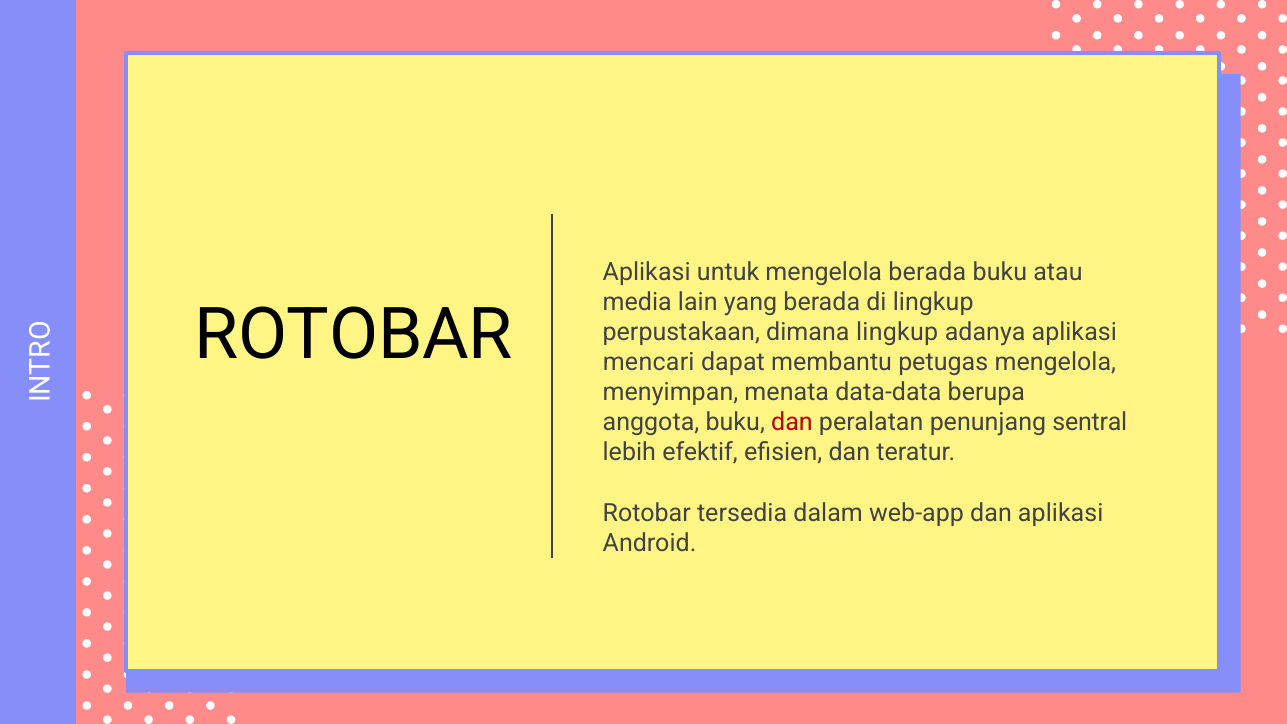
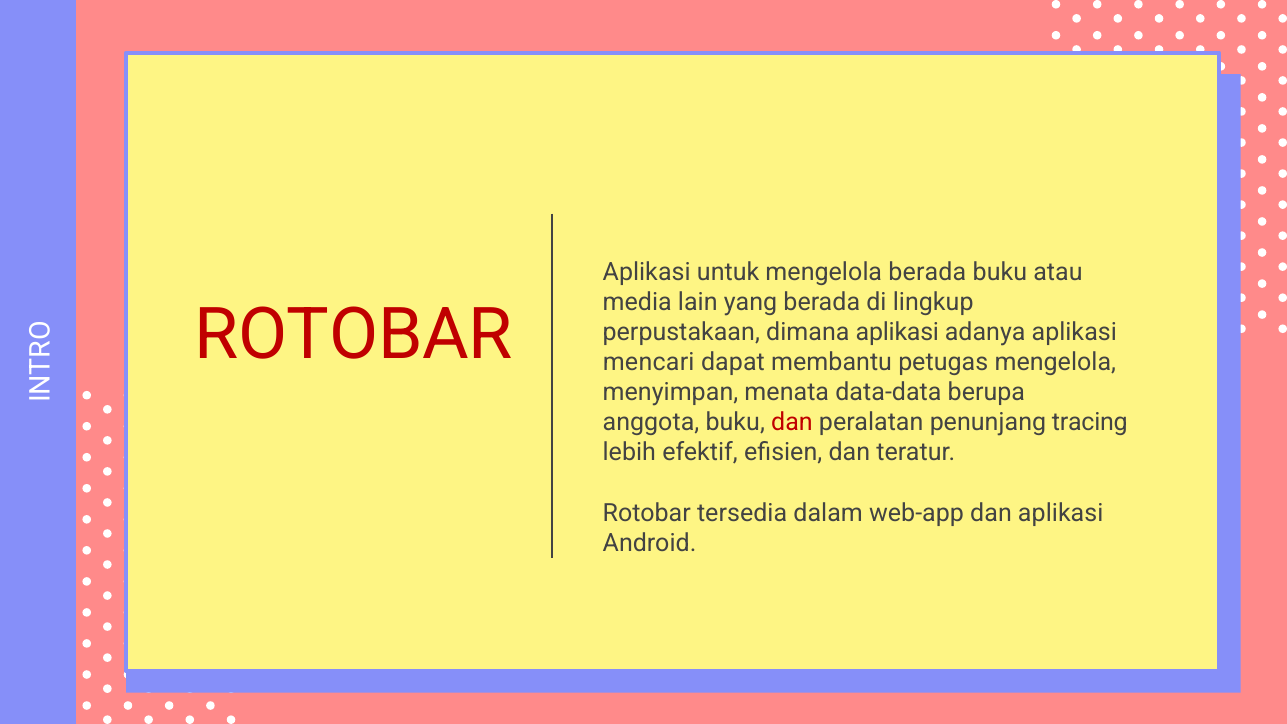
ROTOBAR colour: black -> red (353, 335)
dimana lingkup: lingkup -> aplikasi (897, 332)
sentral: sentral -> tracing (1090, 423)
